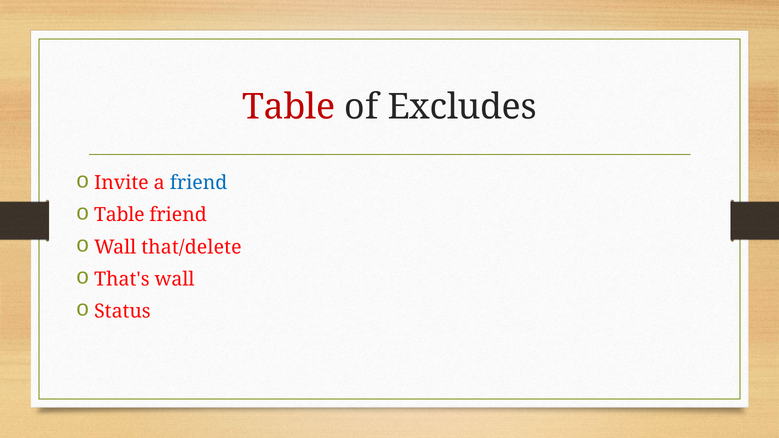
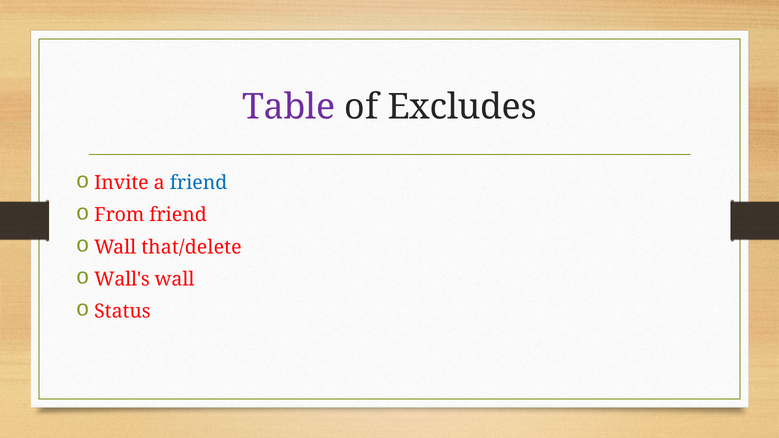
Table colour: red -> purple (289, 107)
Table: Table -> From (119, 215)
That's: That's -> Wall's (122, 279)
